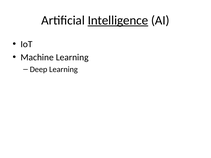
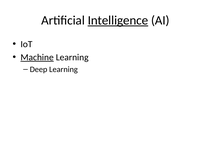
Machine underline: none -> present (37, 57)
